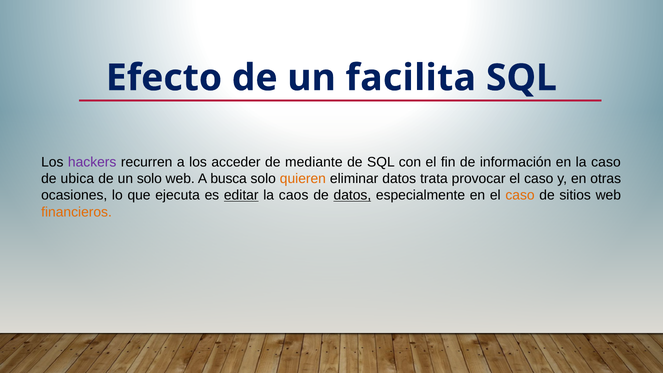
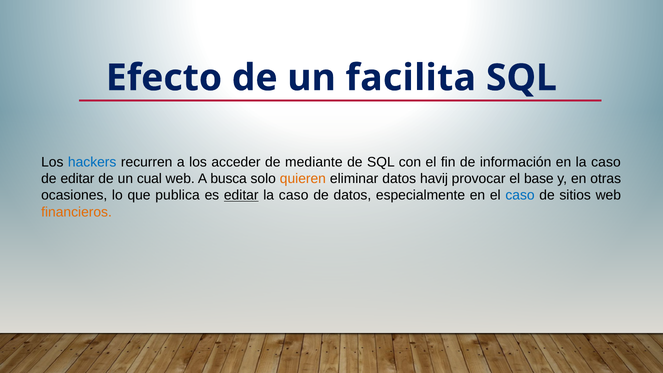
hackers colour: purple -> blue (92, 162)
de ubica: ubica -> editar (78, 179)
un solo: solo -> cual (149, 179)
trata: trata -> havij (434, 179)
provocar el caso: caso -> base (539, 179)
ejecuta: ejecuta -> publica (178, 195)
caos: caos -> caso (294, 195)
datos underline: present -> none (352, 195)
caso colour: orange -> blue (520, 195)
